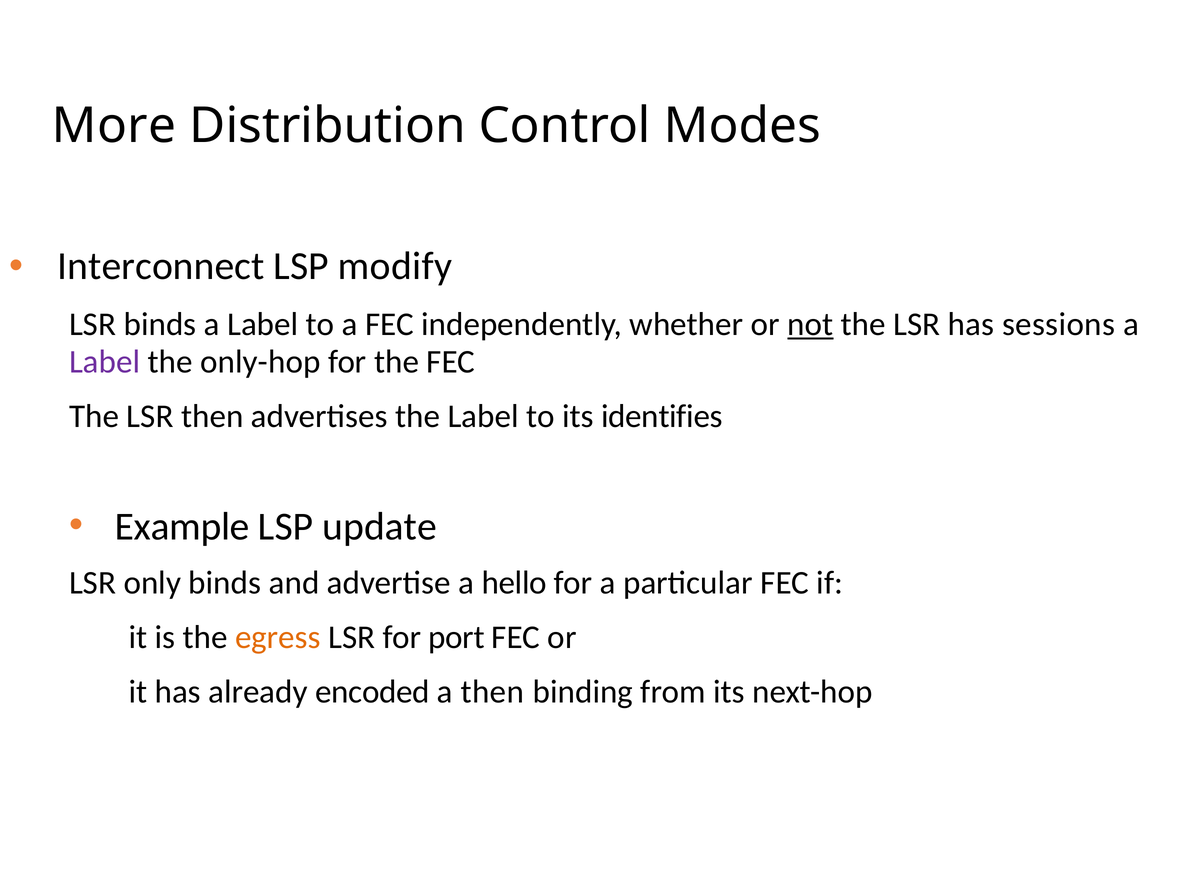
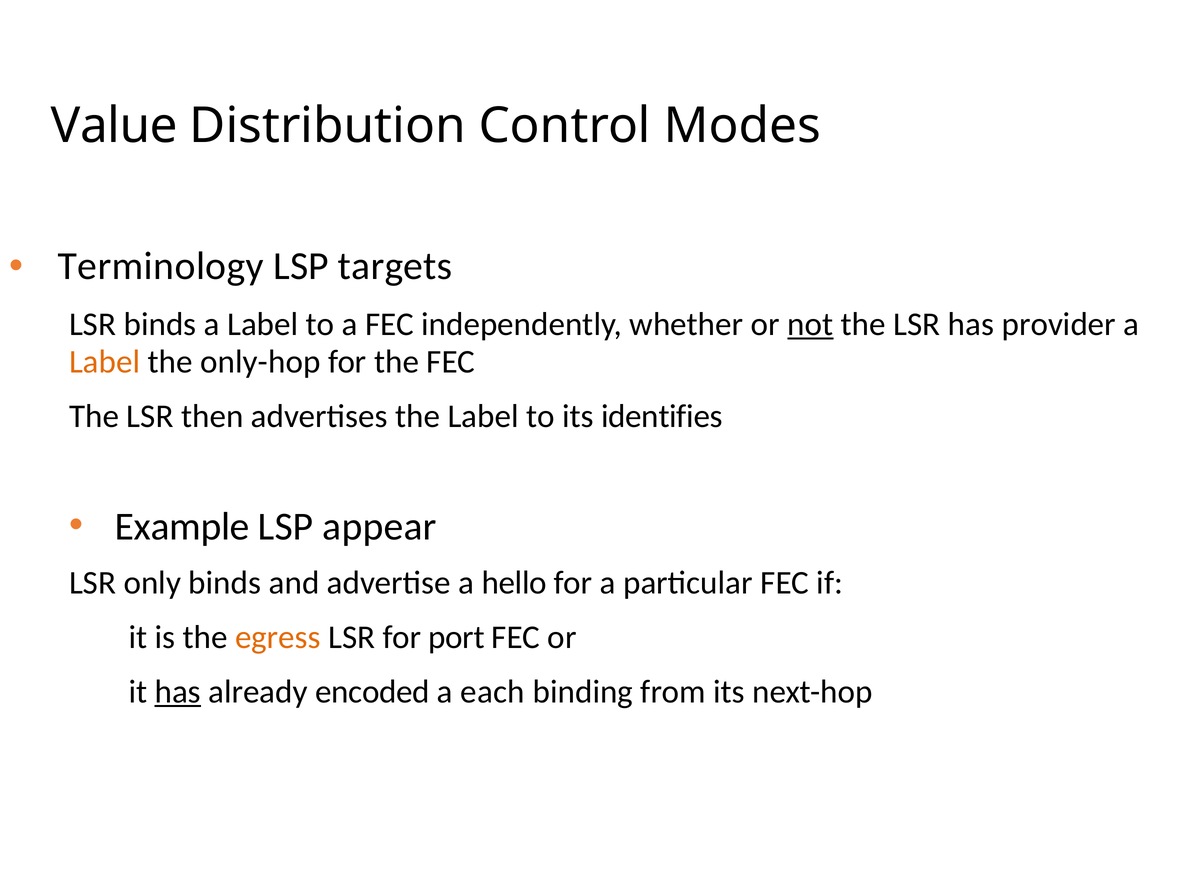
More: More -> Value (114, 126)
Interconnect: Interconnect -> Terminology (161, 266)
modify: modify -> targets (395, 266)
sessions: sessions -> provider (1059, 324)
Label colour: purple -> orange (105, 362)
update: update -> appear (379, 526)
has underline: none -> present (178, 691)
a then: then -> each (493, 691)
